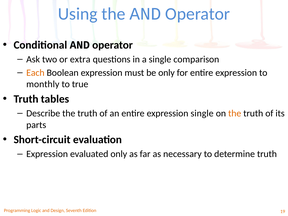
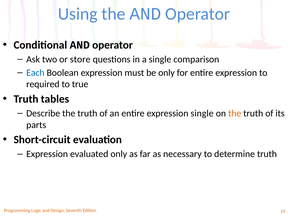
extra: extra -> store (80, 59)
Each colour: orange -> blue (35, 73)
monthly: monthly -> required (43, 84)
